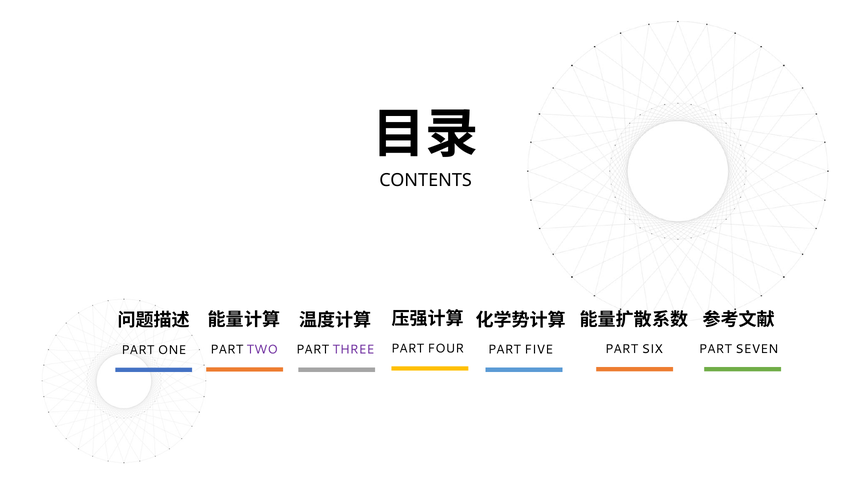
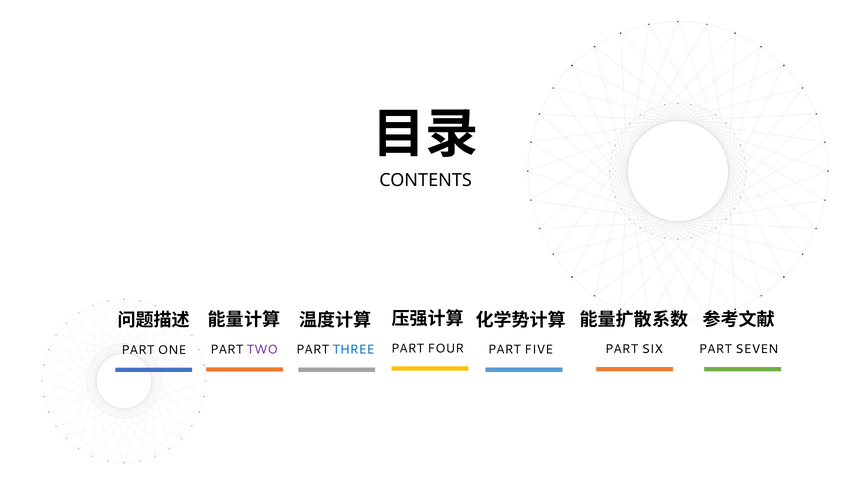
THREE colour: purple -> blue (353, 350)
